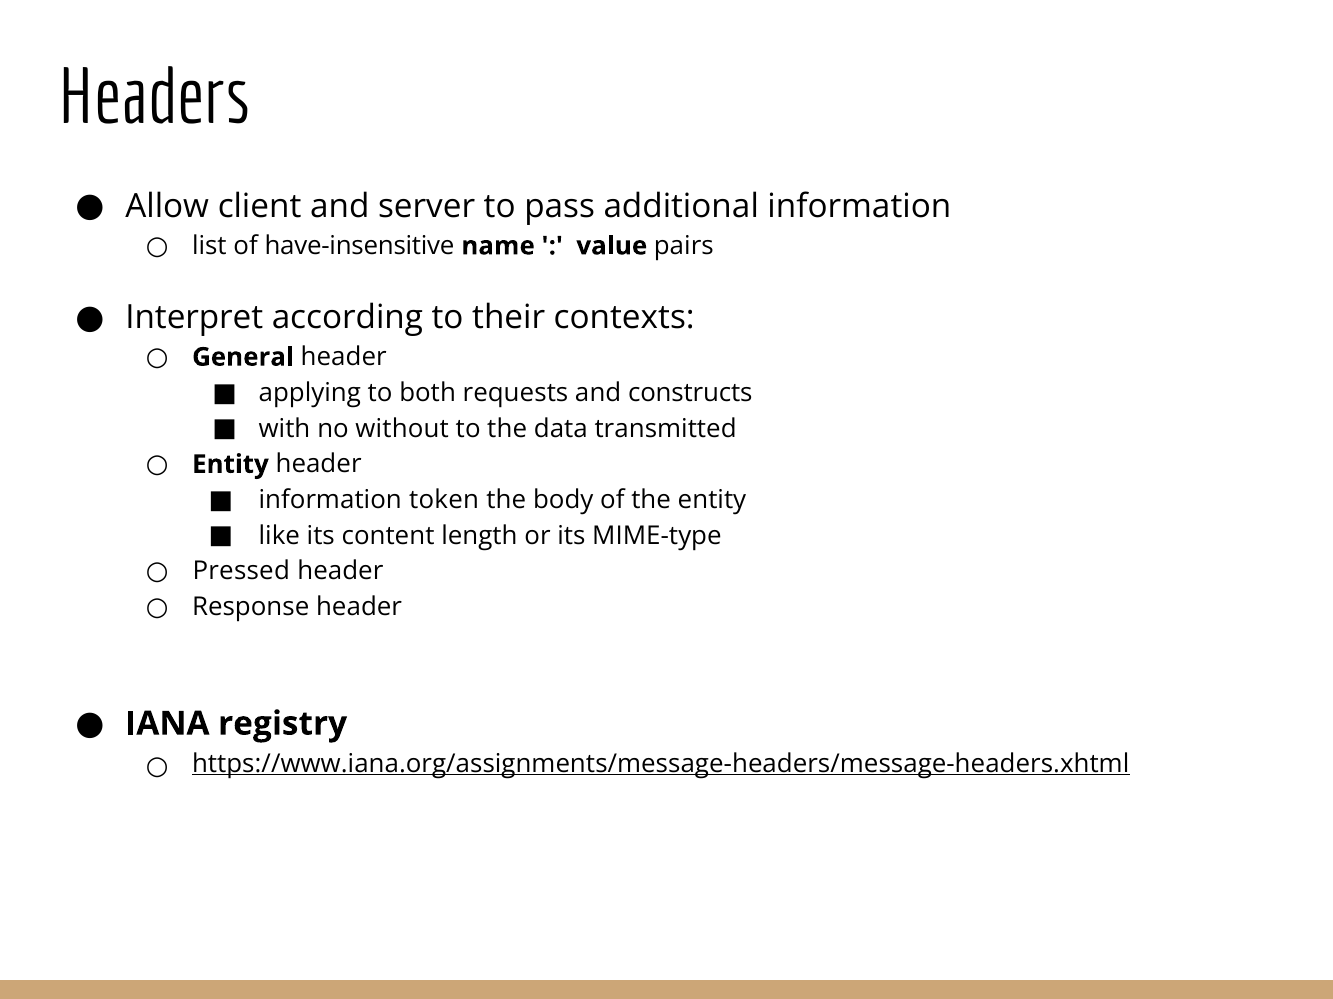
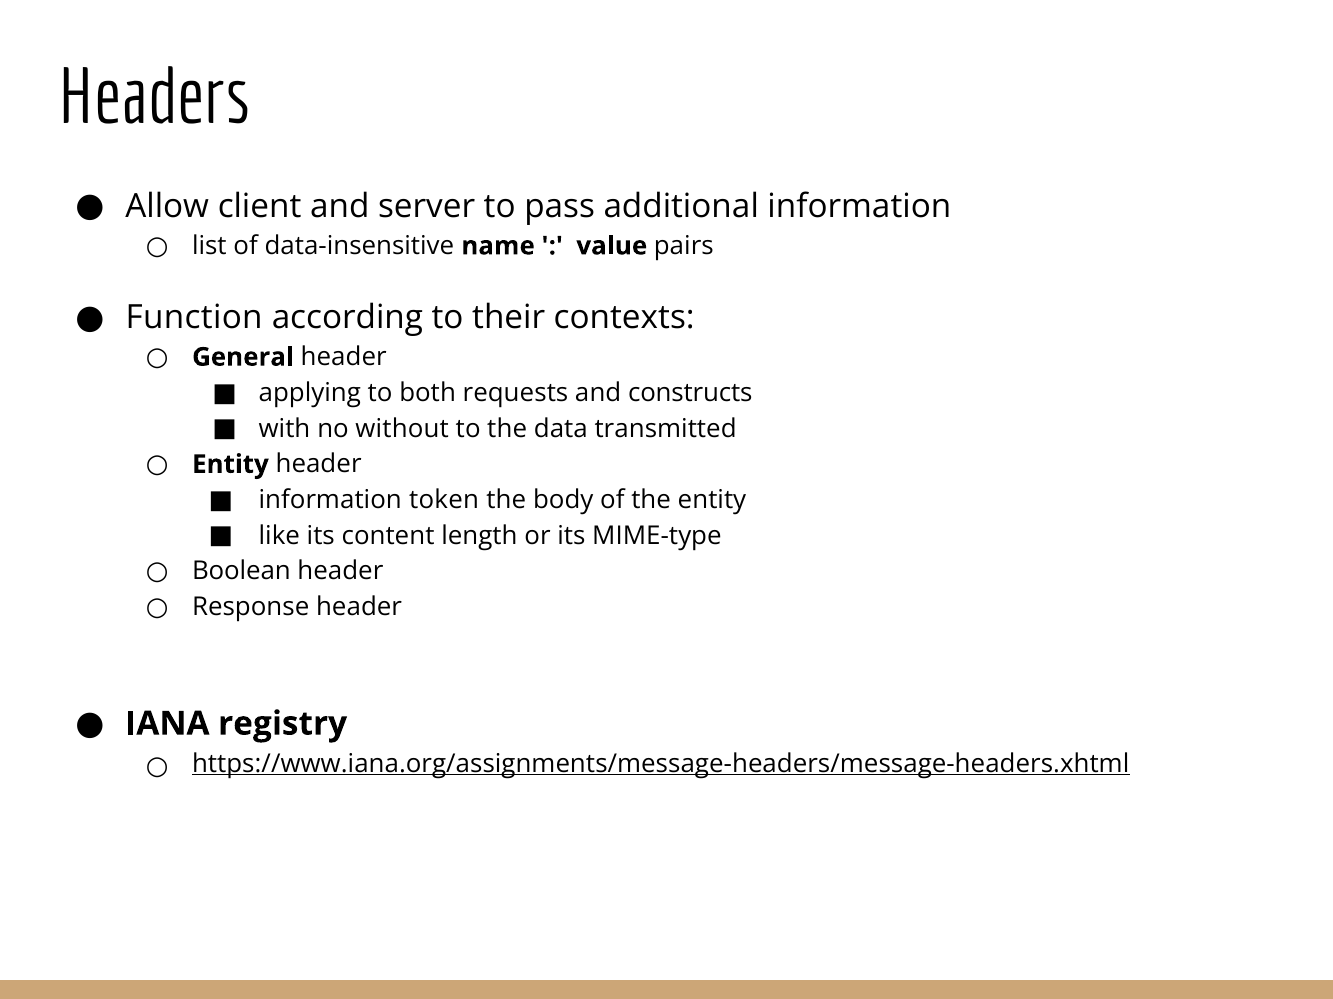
have-insensitive: have-insensitive -> data-insensitive (359, 246)
Interpret: Interpret -> Function (194, 318)
Pressed: Pressed -> Boolean (241, 572)
